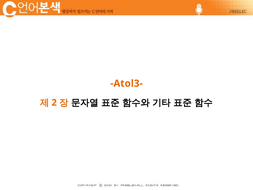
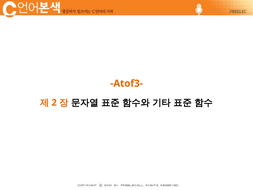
Atol3-: Atol3- -> Atof3- (127, 83)
